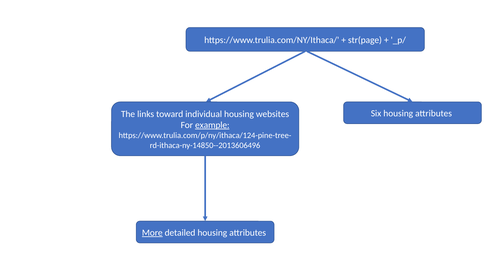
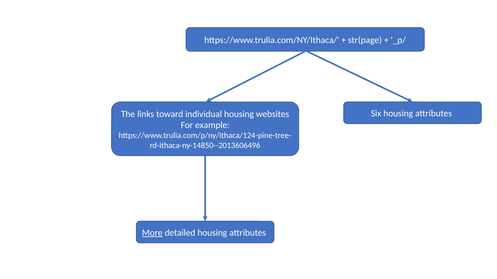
example underline: present -> none (212, 125)
